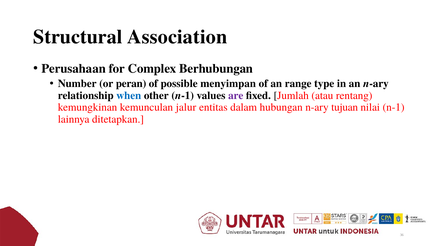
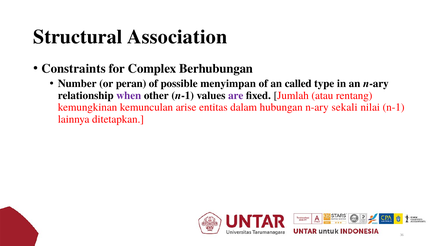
Perusahaan: Perusahaan -> Constraints (74, 69)
range: range -> called (298, 84)
when colour: blue -> purple (129, 95)
jalur: jalur -> arise (186, 107)
tujuan: tujuan -> sekali (345, 107)
